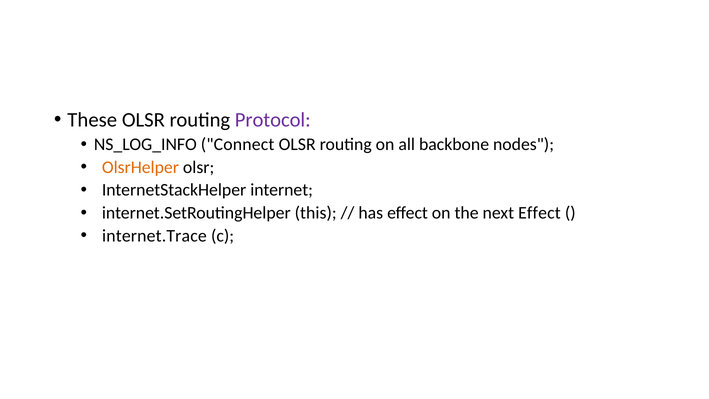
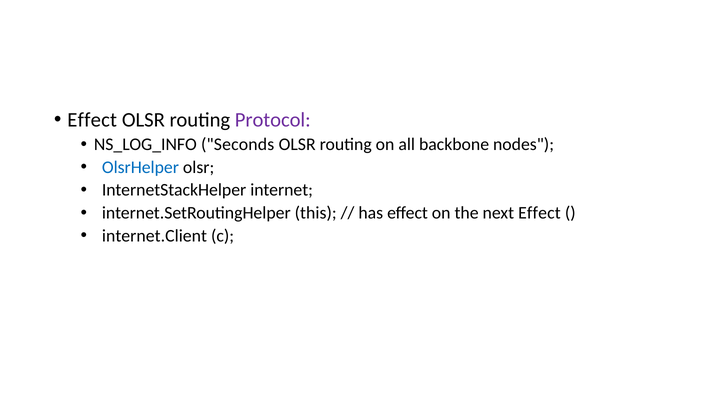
These: These -> Effect (92, 120)
Connect: Connect -> Seconds (238, 144)
OlsrHelper colour: orange -> blue (140, 167)
internet.Trace: internet.Trace -> internet.Client (154, 236)
